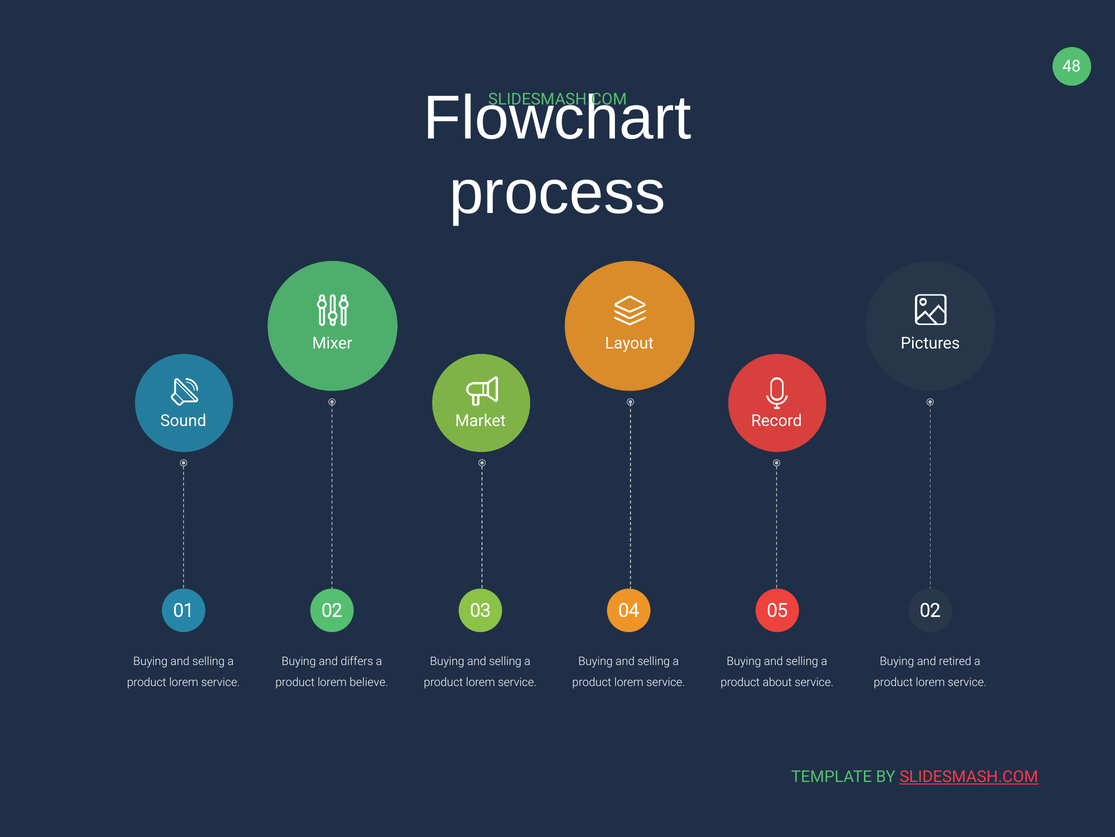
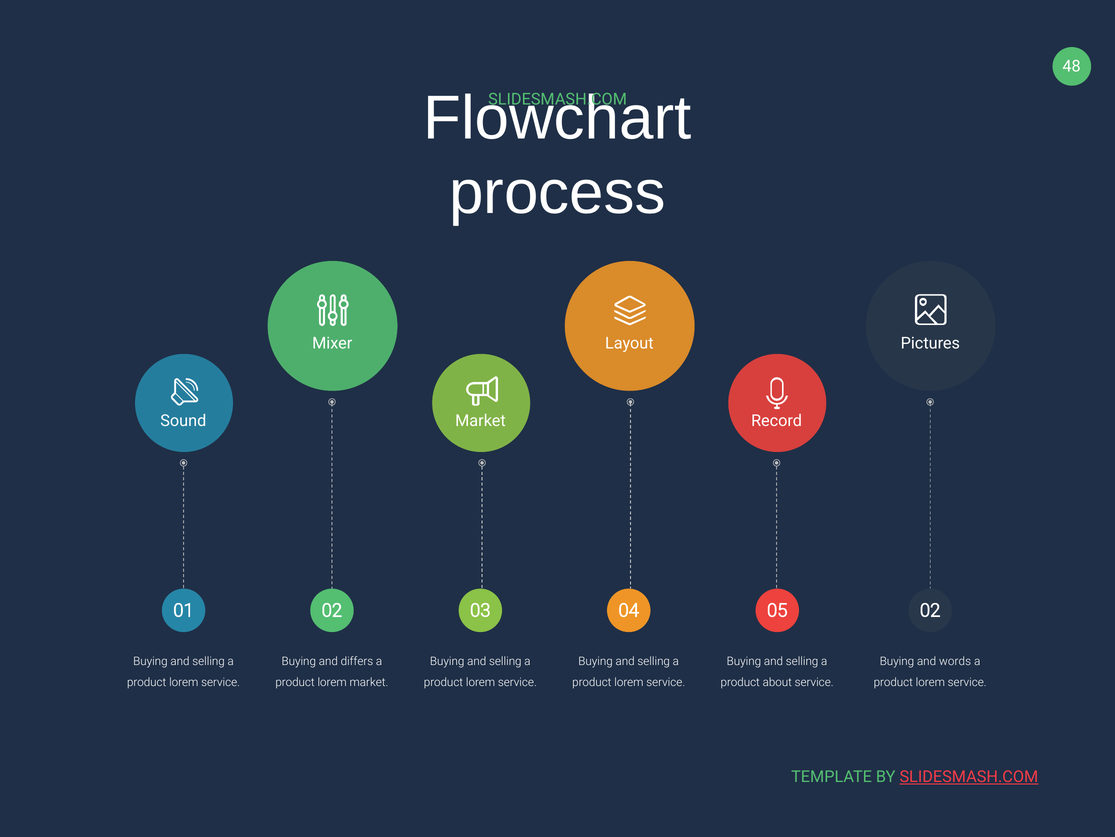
retired: retired -> words (955, 661)
lorem believe: believe -> market (369, 682)
